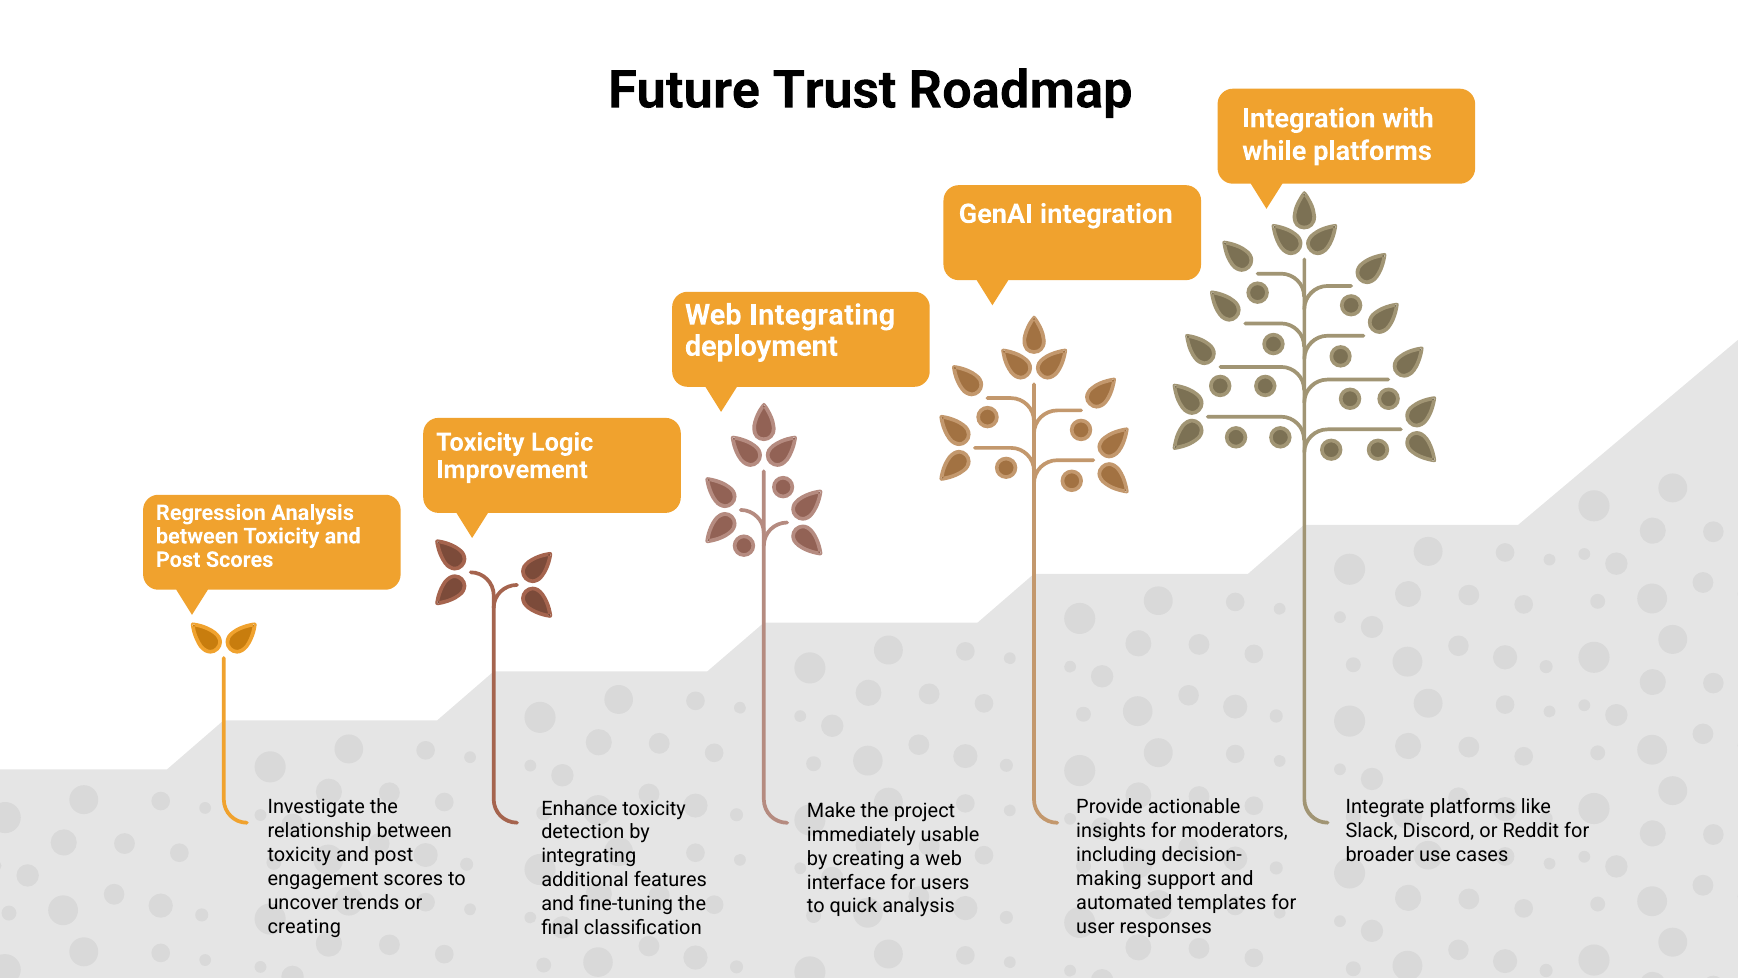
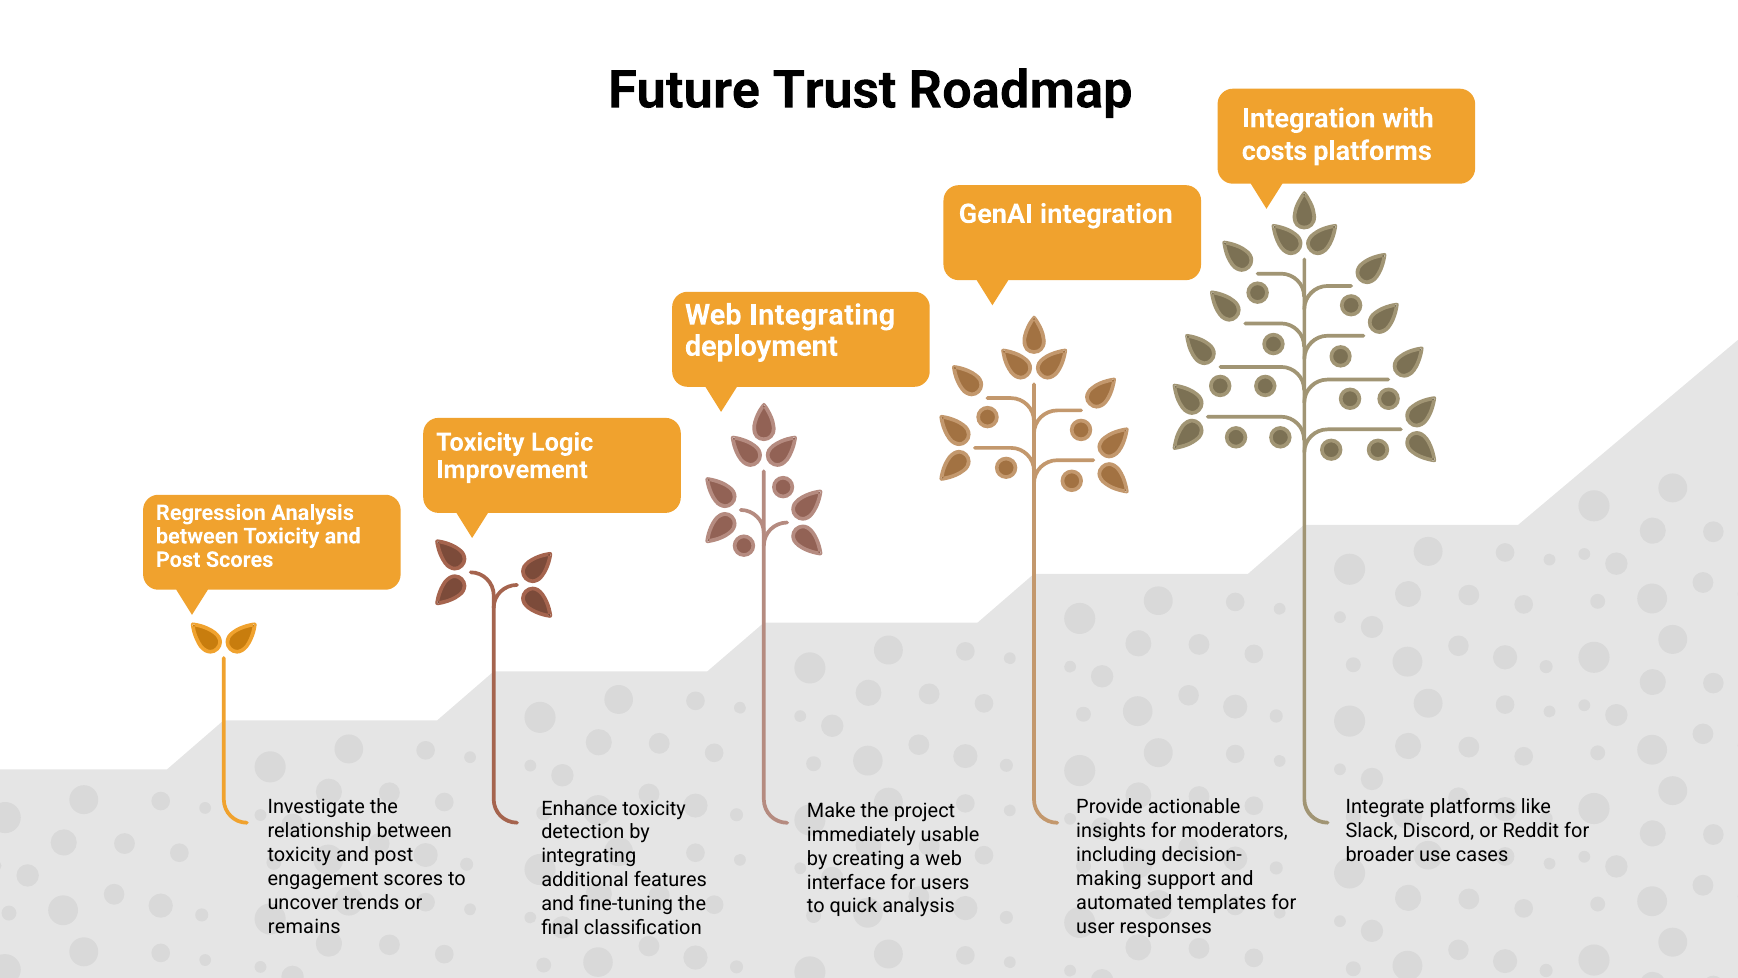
while: while -> costs (1274, 151)
creating: creating -> remains (304, 926)
